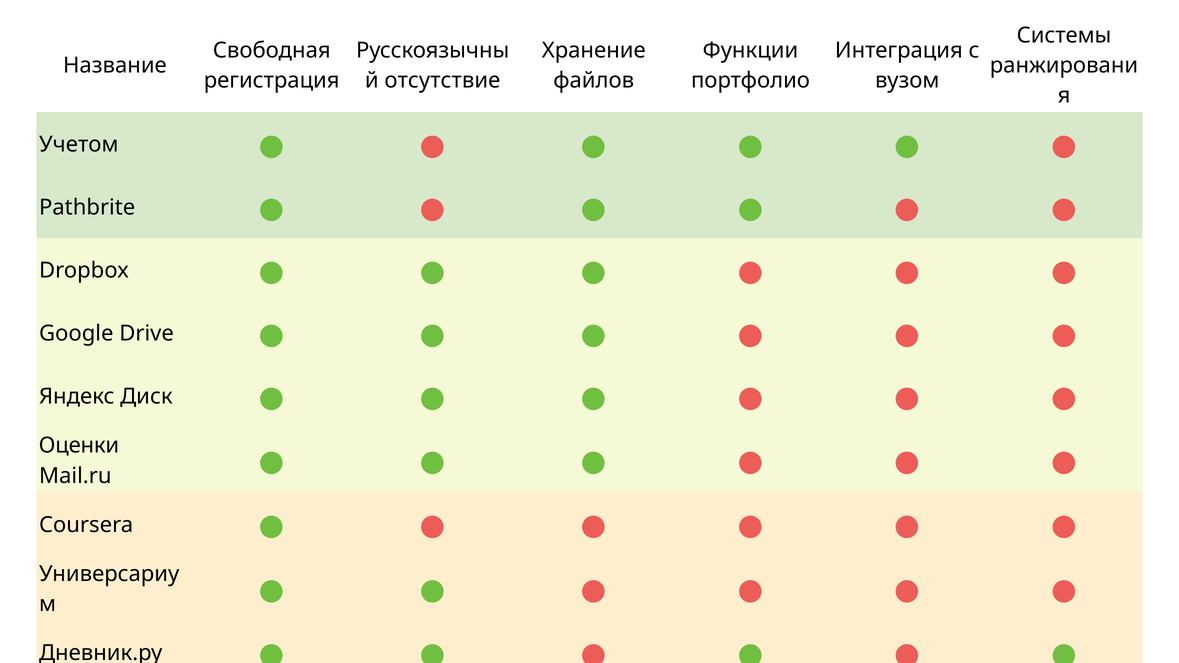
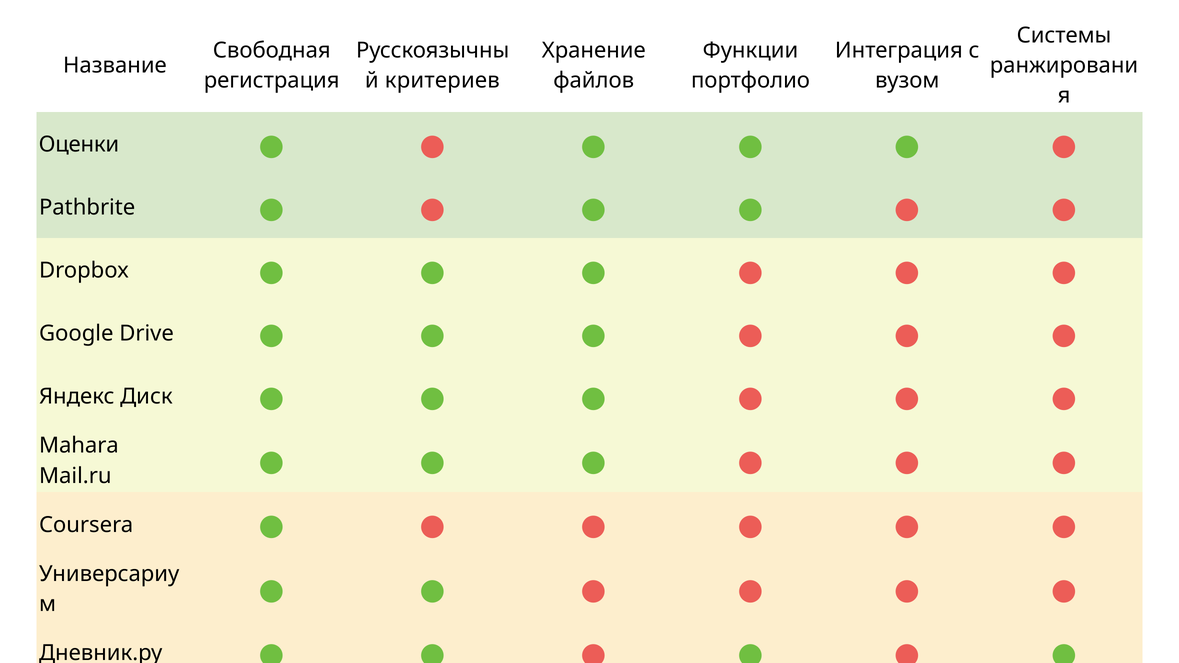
отсутствие: отсутствие -> критериев (442, 81)
Учетом: Учетом -> Оценки (79, 145)
Оценки: Оценки -> Mahara (79, 446)
